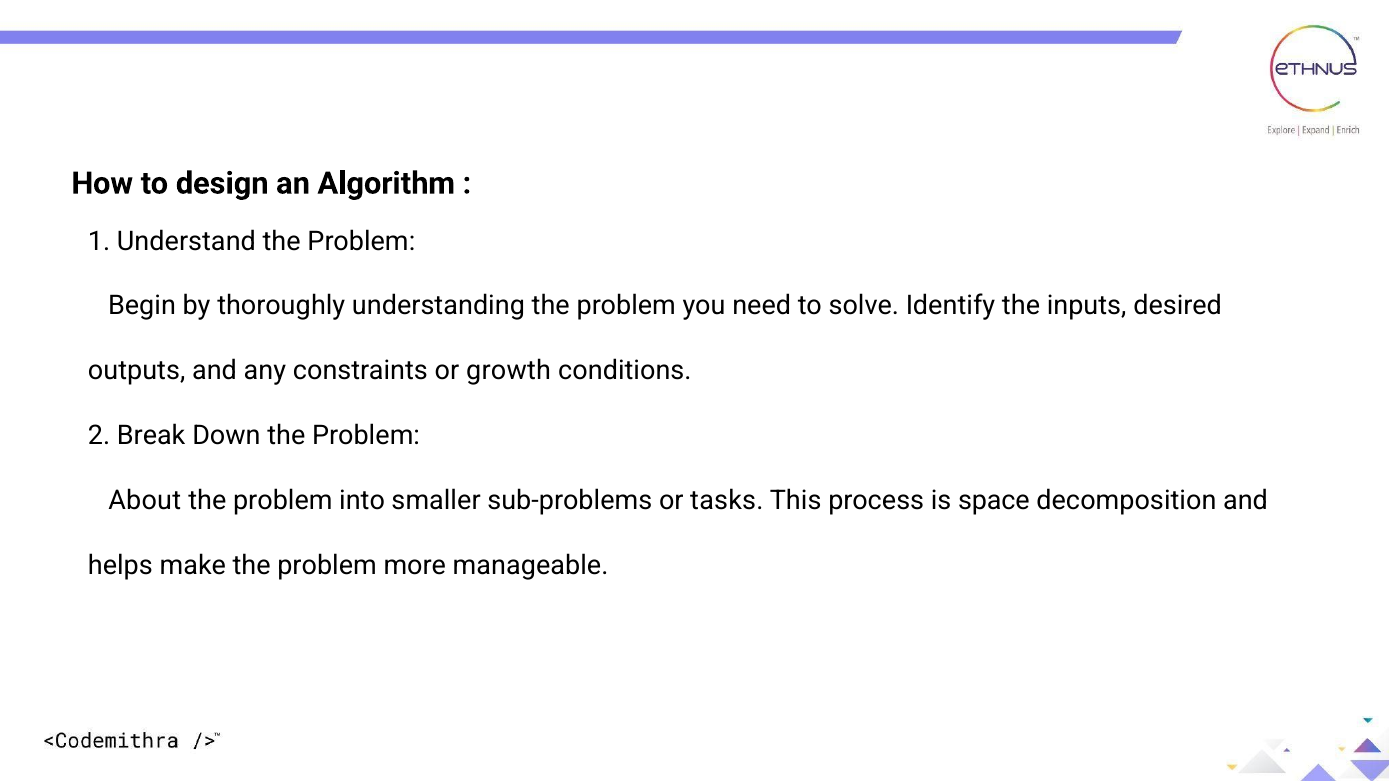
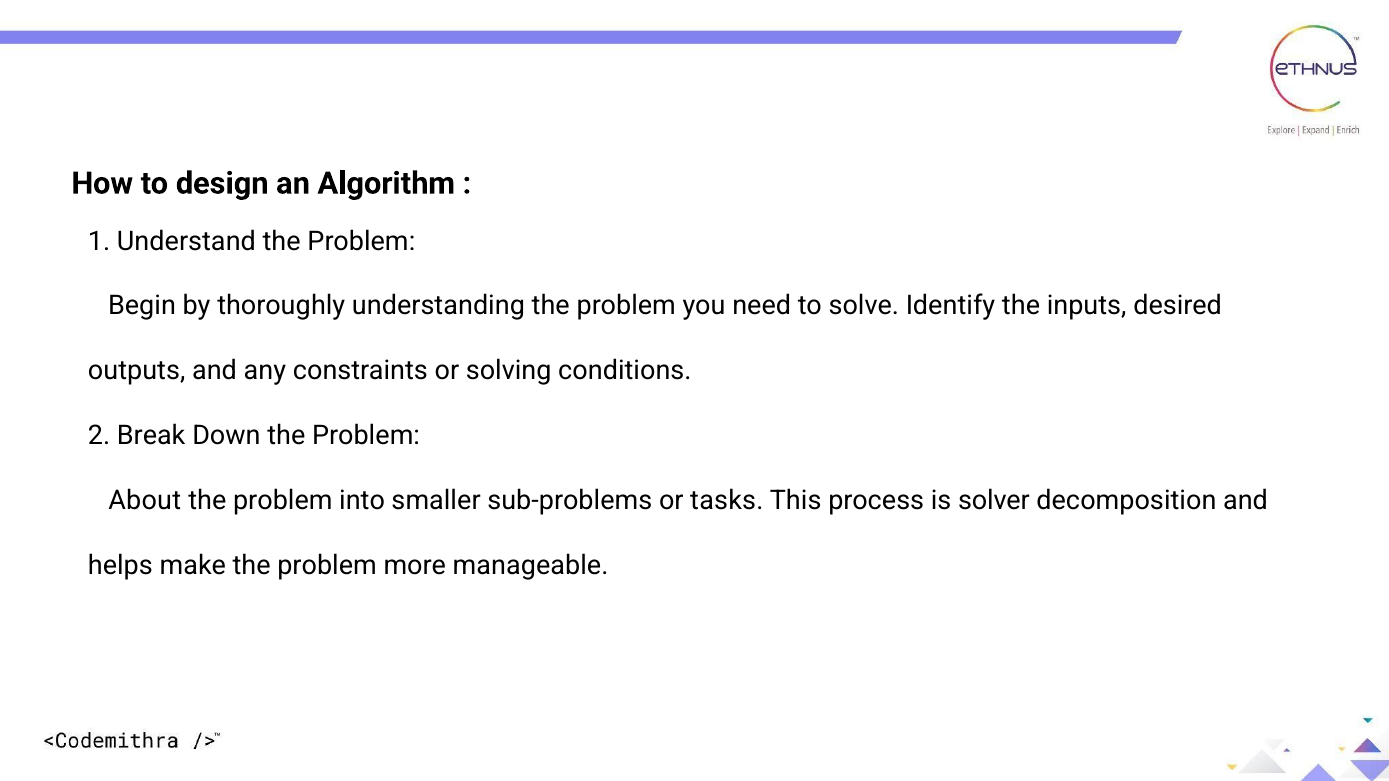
growth: growth -> solving (509, 371)
space: space -> solver (994, 501)
